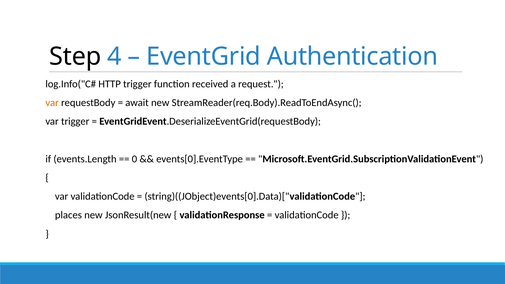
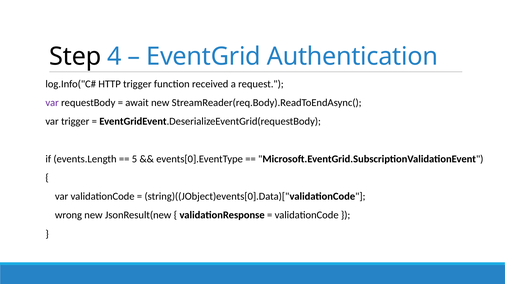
var colour: orange -> purple (52, 103)
0: 0 -> 5 (134, 159)
places: places -> wrong (68, 215)
